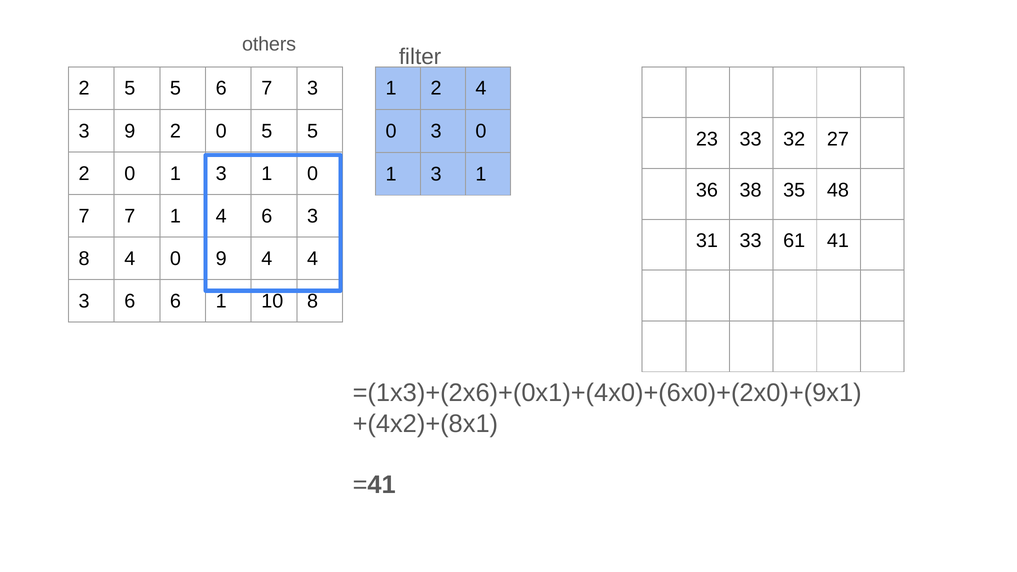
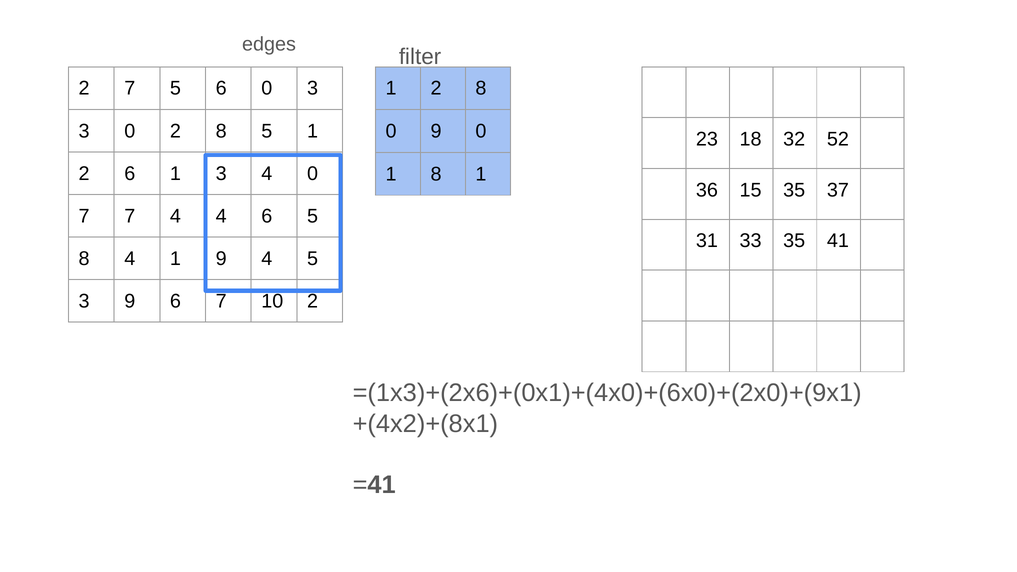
others: others -> edges (269, 44)
2 5: 5 -> 7 (130, 88)
6 7: 7 -> 0 (267, 88)
1 2 4: 4 -> 8 (481, 88)
3 9: 9 -> 0 (130, 131)
0: 0 -> 8 (221, 131)
5: 5 -> 1 (313, 131)
0 3: 3 -> 9 (436, 131)
23 33: 33 -> 18 (751, 139)
27: 27 -> 52 (838, 139)
0: 0 -> 6 (130, 174)
1: 1 -> 4 (267, 174)
3: 3 -> 8 (436, 174)
38: 38 -> 15 (751, 190)
48: 48 -> 37 (838, 190)
7 1: 1 -> 4 (175, 216)
6 3: 3 -> 5 (313, 216)
33 61: 61 -> 35 (794, 241)
8 4 0: 0 -> 1 (175, 259)
4 4: 4 -> 5 (313, 259)
3 6: 6 -> 9 (130, 301)
6 1: 1 -> 7 (221, 301)
10 8: 8 -> 2 (313, 301)
